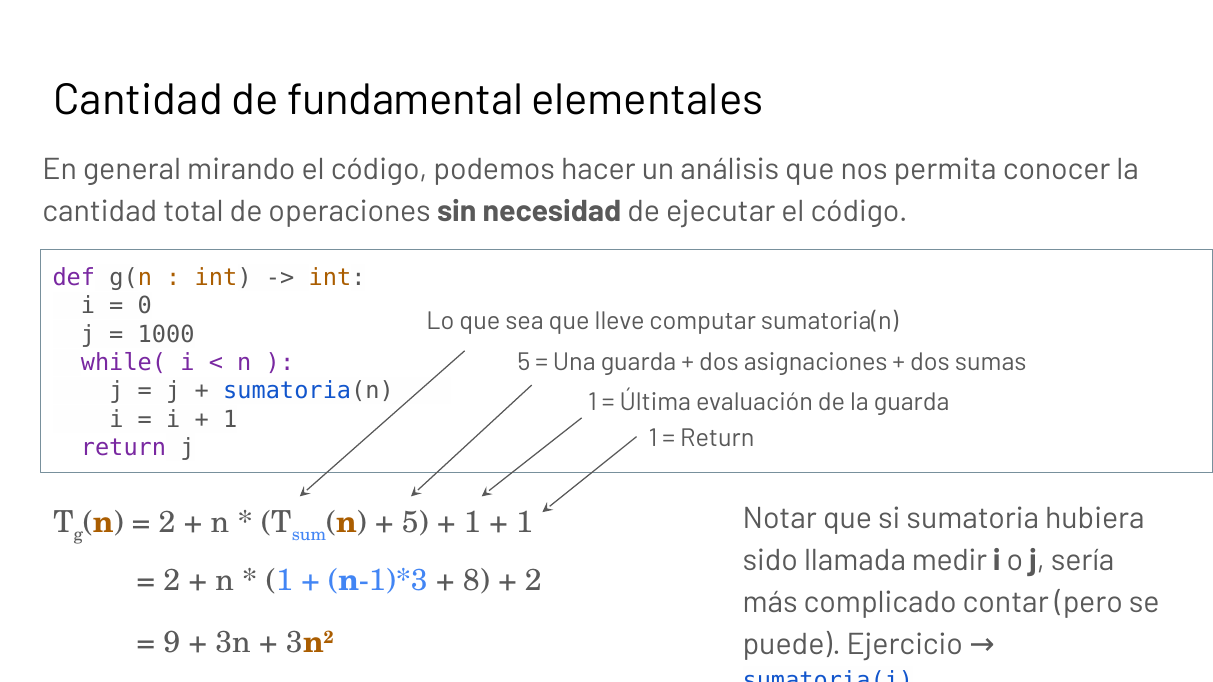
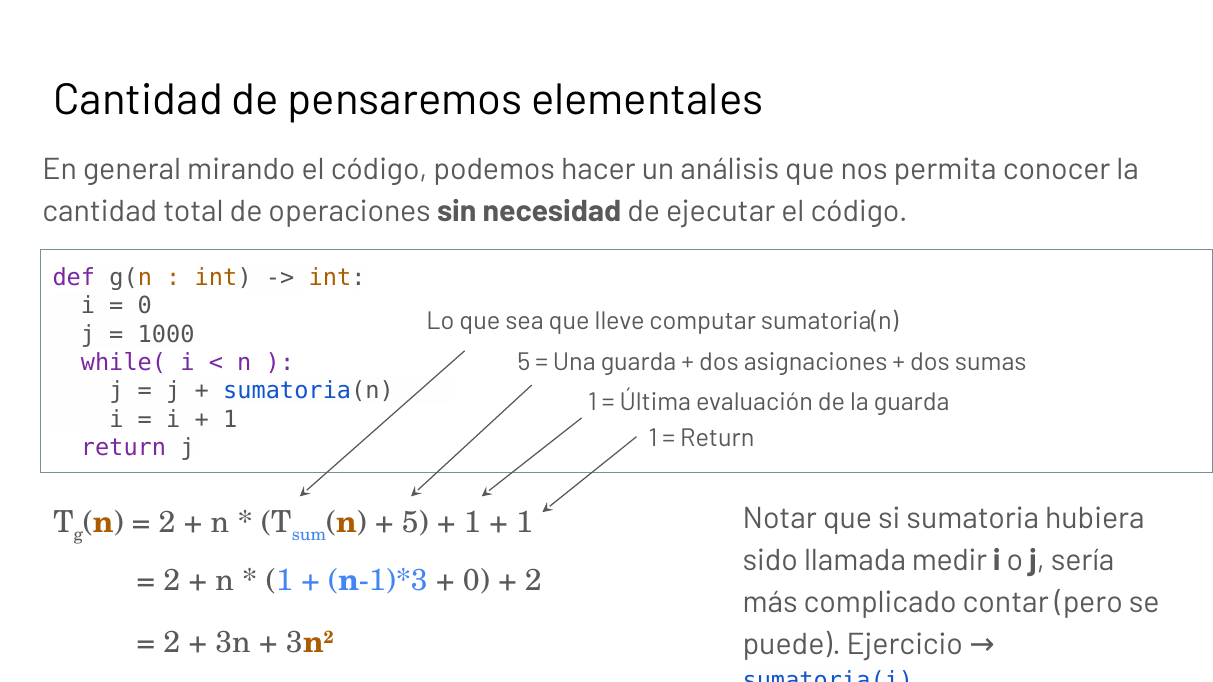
fundamental: fundamental -> pensaremos (405, 100)
8: 8 -> 0 (476, 581)
9: 9 -> 2 (172, 643)
